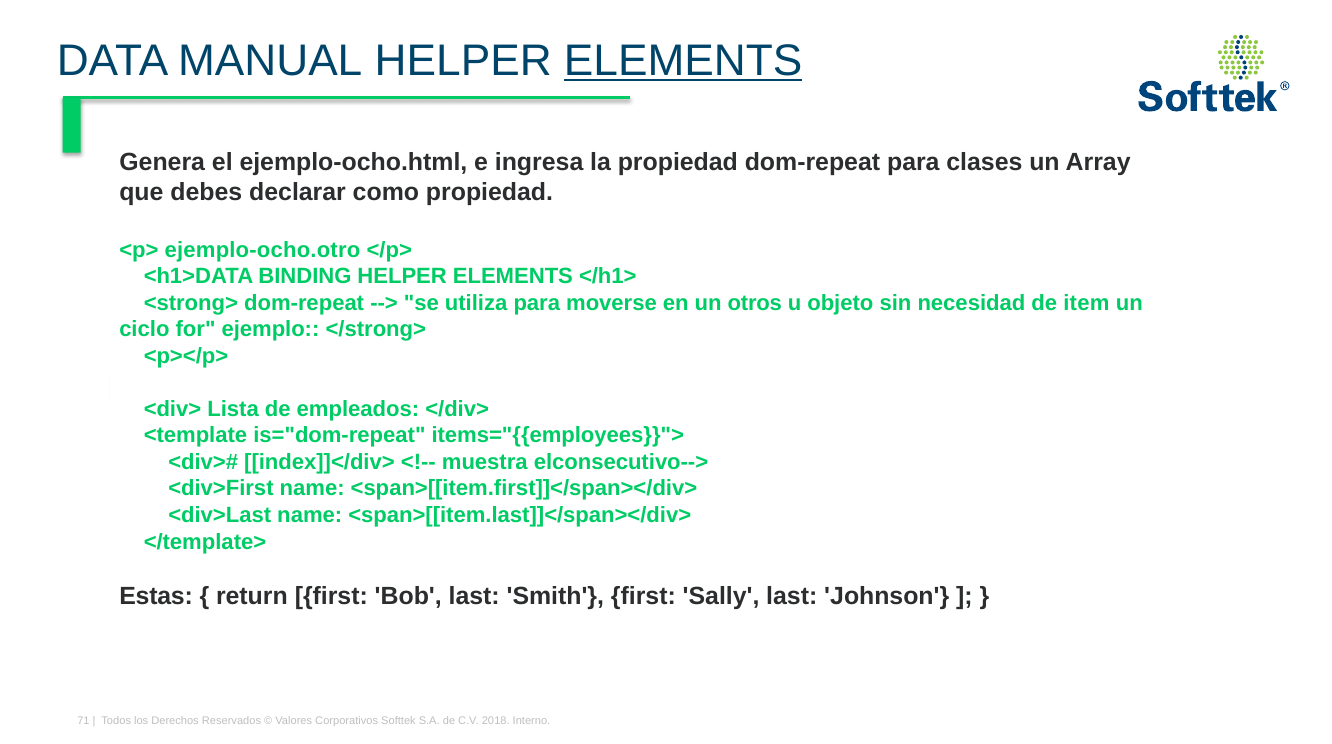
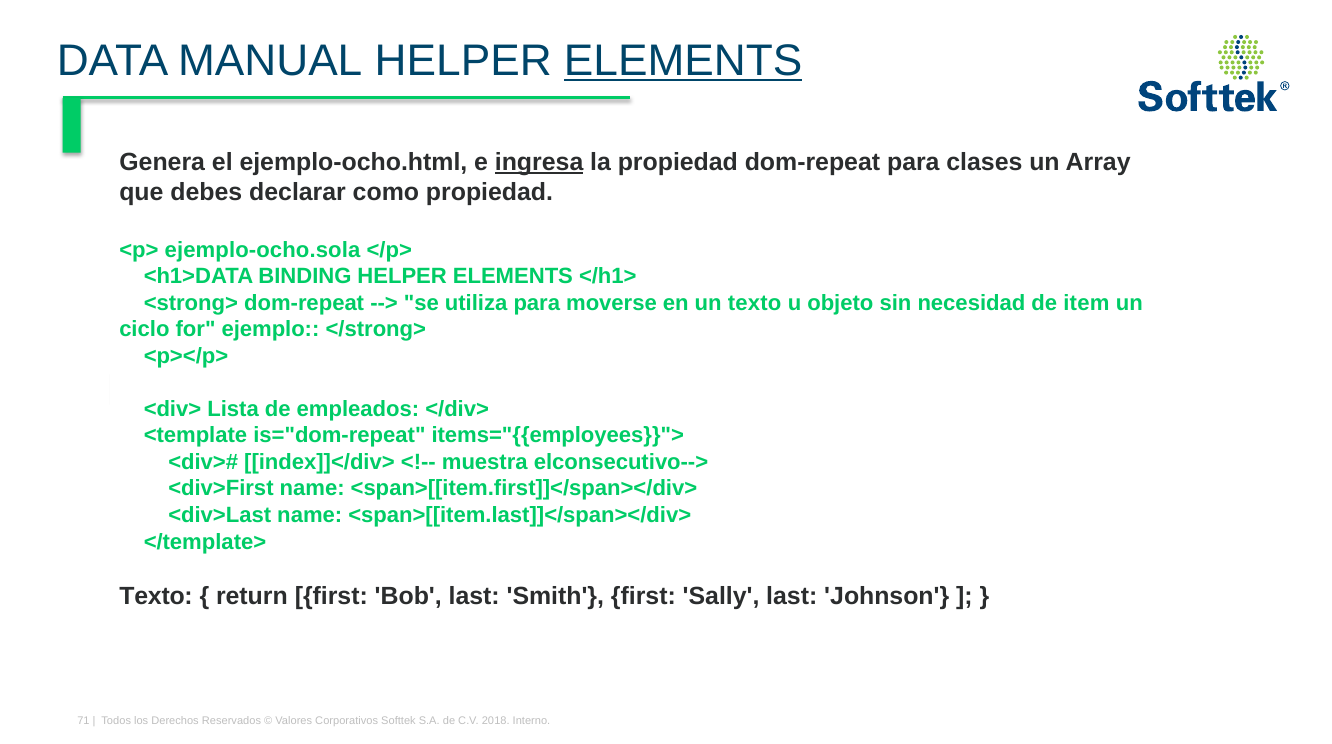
ingresa underline: none -> present (539, 163)
ejemplo-ocho.otro: ejemplo-ocho.otro -> ejemplo-ocho.sola (262, 250)
un otros: otros -> texto (755, 303)
Estas: Estas -> Texto (156, 597)
